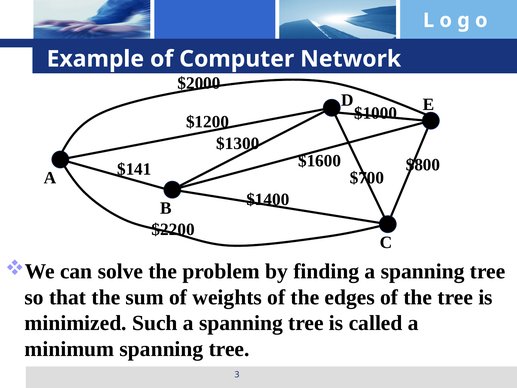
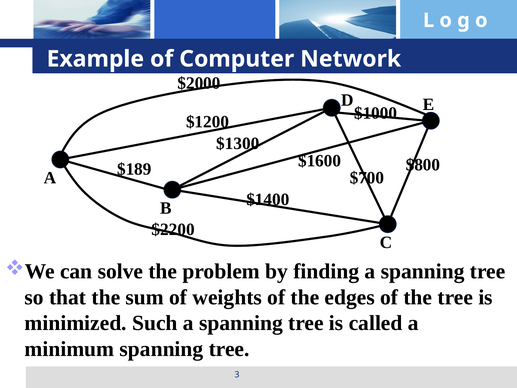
$141: $141 -> $189 (134, 169)
